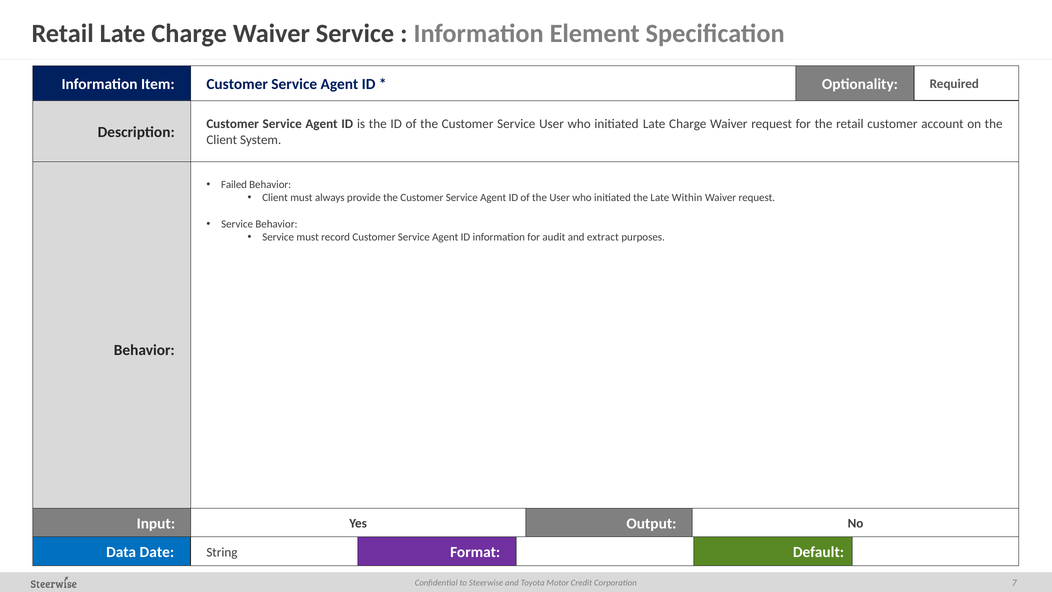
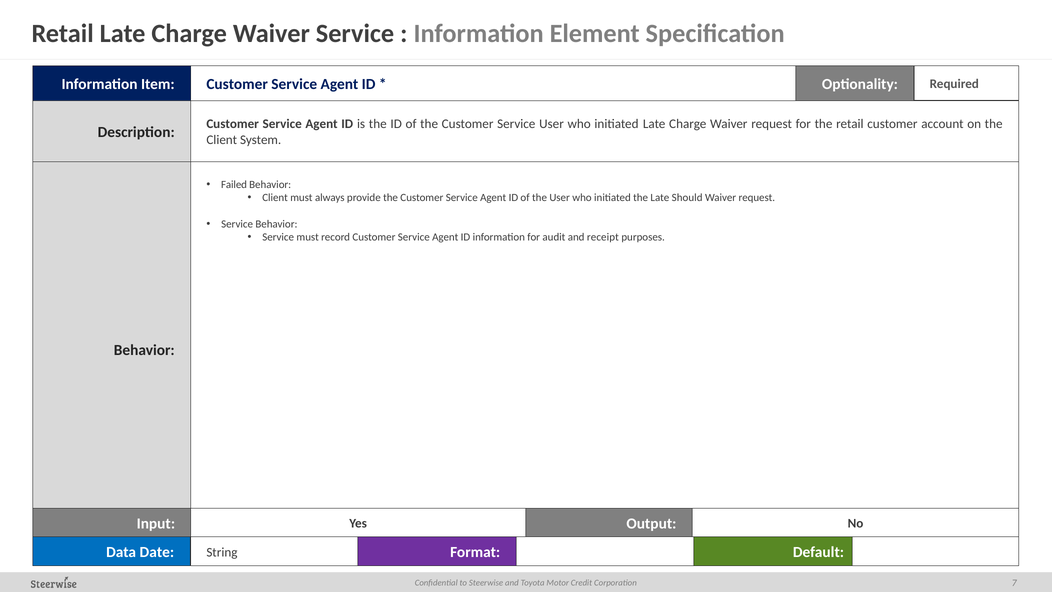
Within: Within -> Should (687, 198)
extract: extract -> receipt (603, 237)
